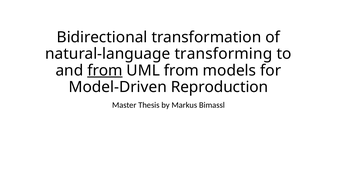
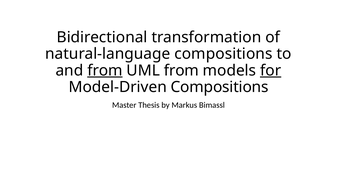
natural-language transforming: transforming -> compositions (223, 54)
for underline: none -> present (271, 71)
Model-Driven Reproduction: Reproduction -> Compositions (220, 87)
